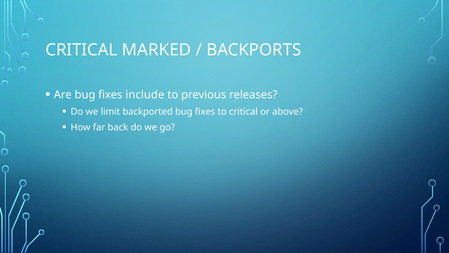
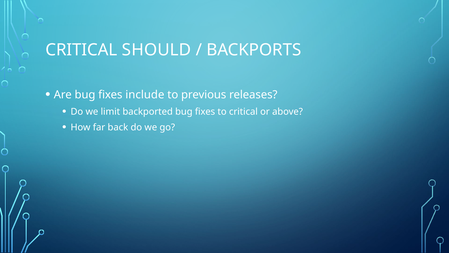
MARKED: MARKED -> SHOULD (157, 50)
